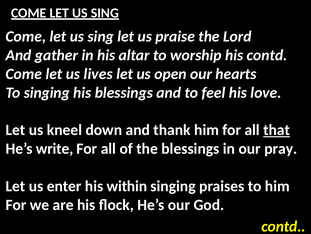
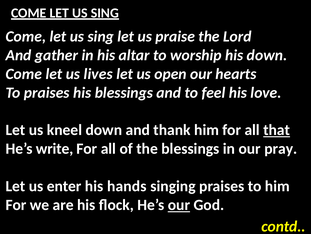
his contd: contd -> down (267, 55)
To singing: singing -> praises (47, 92)
within: within -> hands (127, 186)
our underline: none -> present (179, 204)
